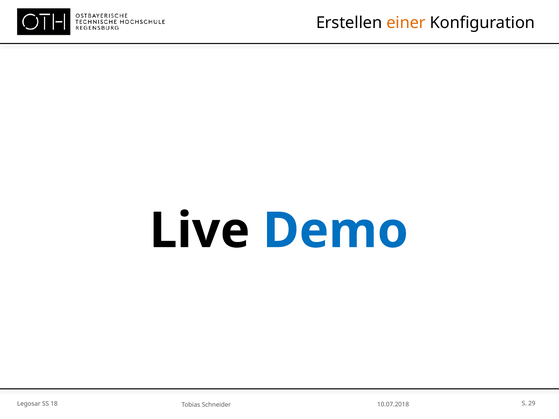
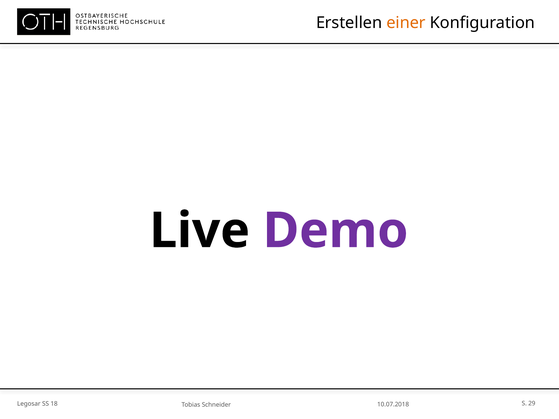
Demo colour: blue -> purple (336, 231)
